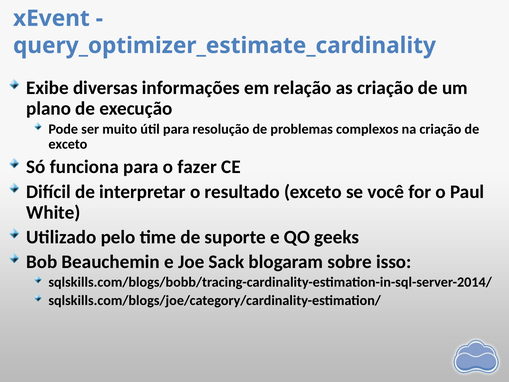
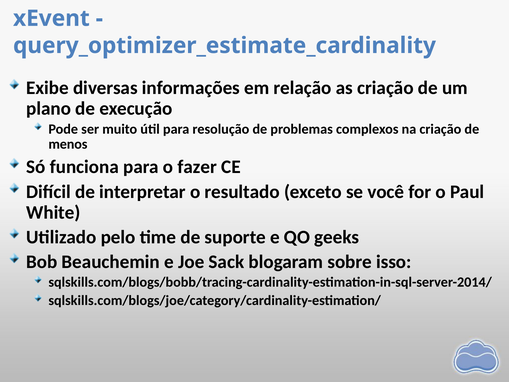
exceto: exceto -> menos (68, 144)
